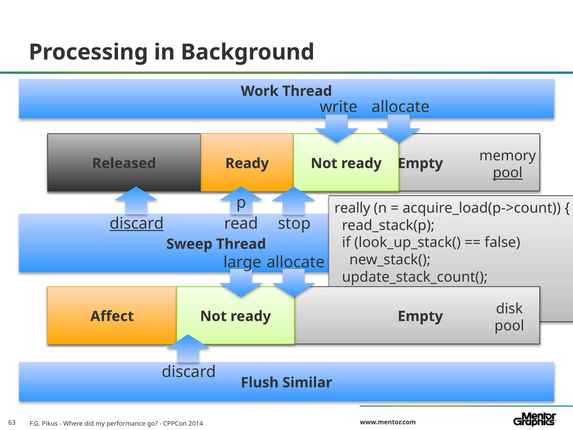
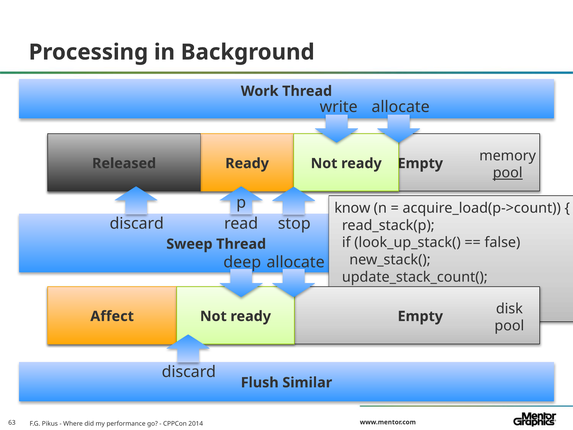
really: really -> know (352, 208)
discard underline: present -> none (137, 224)
large: large -> deep (242, 262)
